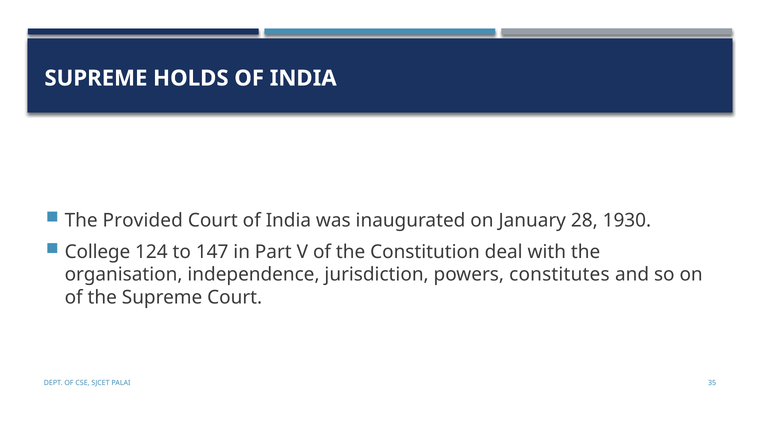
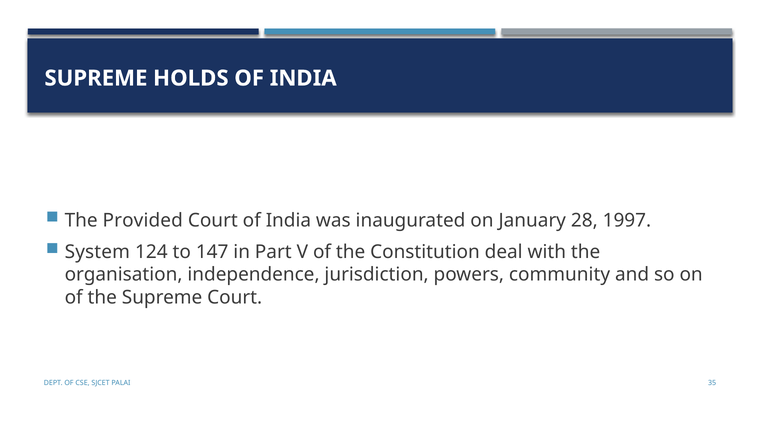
1930: 1930 -> 1997 (627, 220)
College: College -> System (97, 251)
constitutes: constitutes -> community (560, 274)
